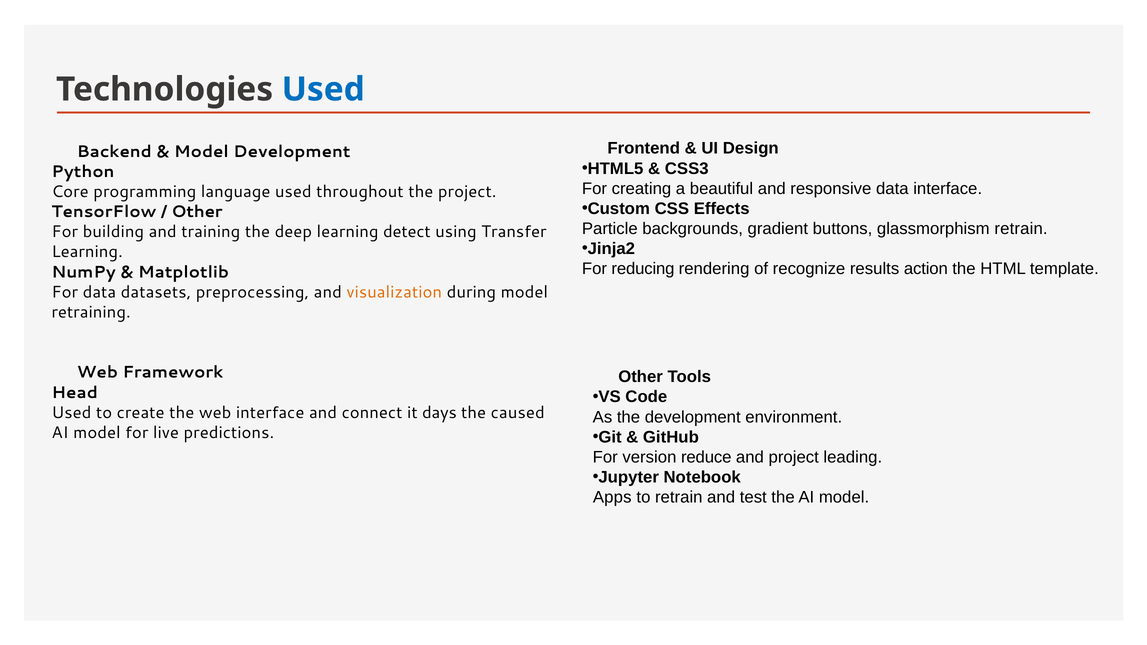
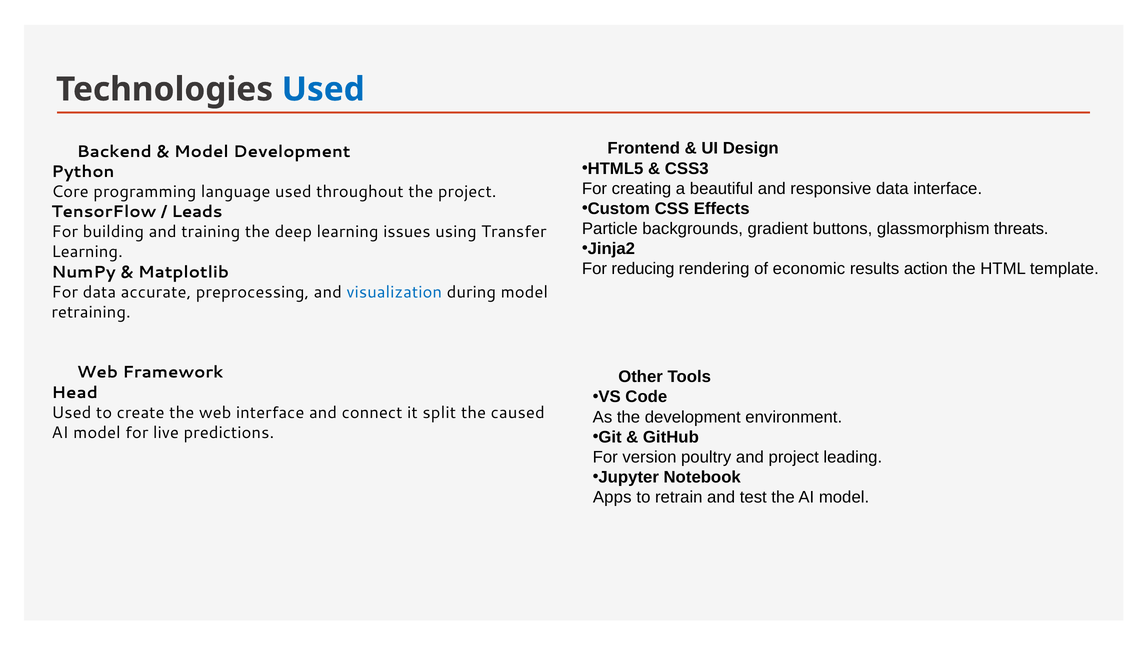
Other: Other -> Leads (197, 212)
glassmorphism retrain: retrain -> threats (1021, 229)
detect: detect -> issues (407, 232)
recognize: recognize -> economic (809, 269)
datasets: datasets -> accurate (156, 292)
visualization colour: orange -> blue (394, 292)
days: days -> split (439, 413)
reduce: reduce -> poultry (706, 457)
